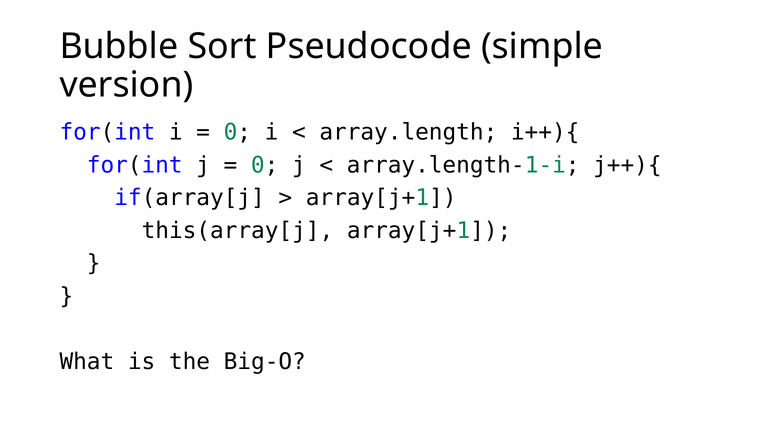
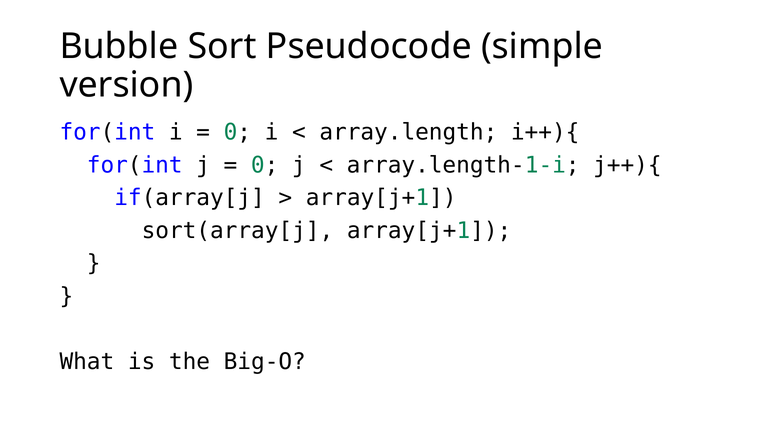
this(array[j: this(array[j -> sort(array[j (237, 230)
